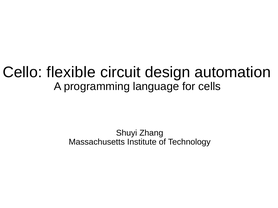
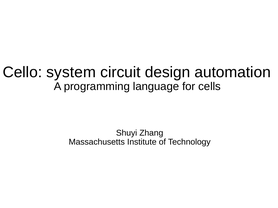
flexible: flexible -> system (71, 72)
